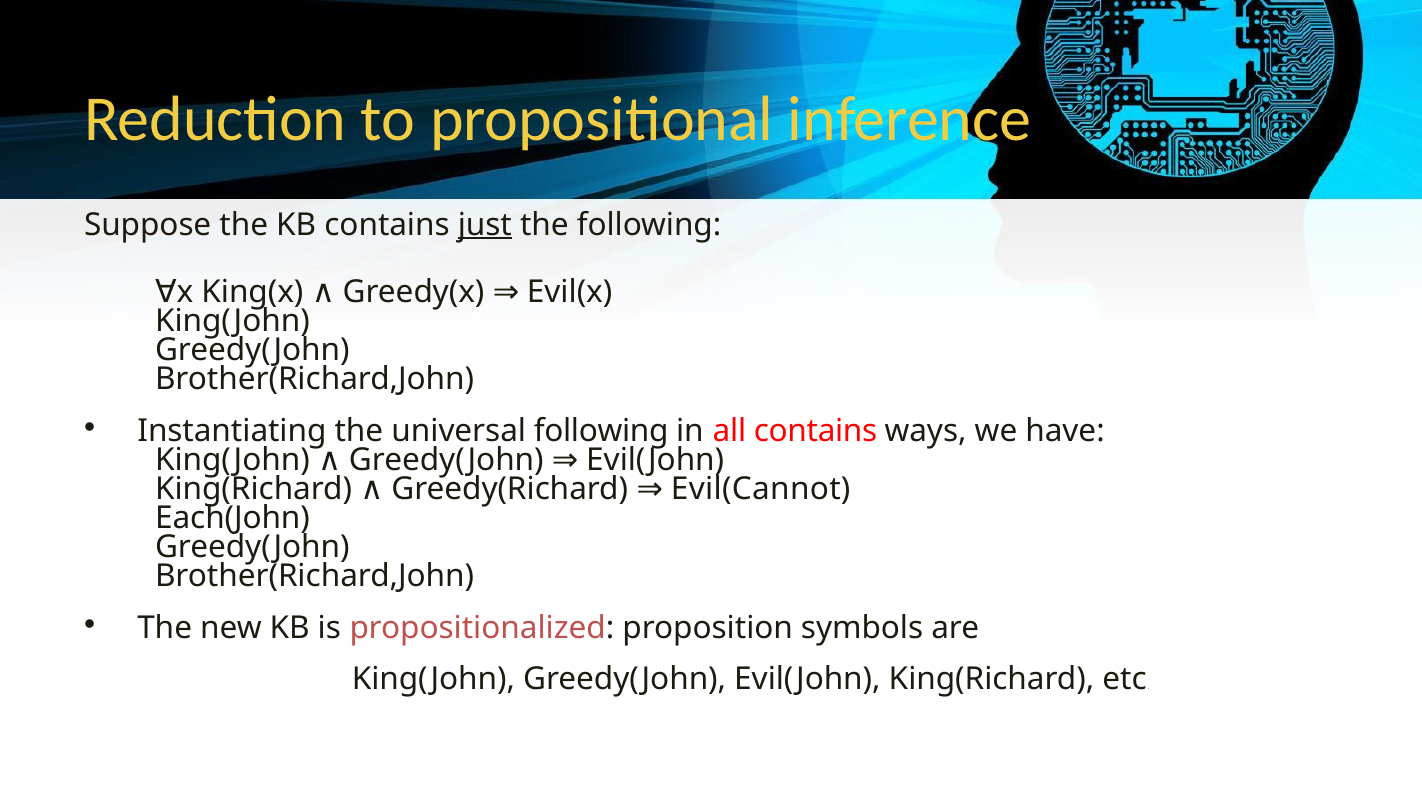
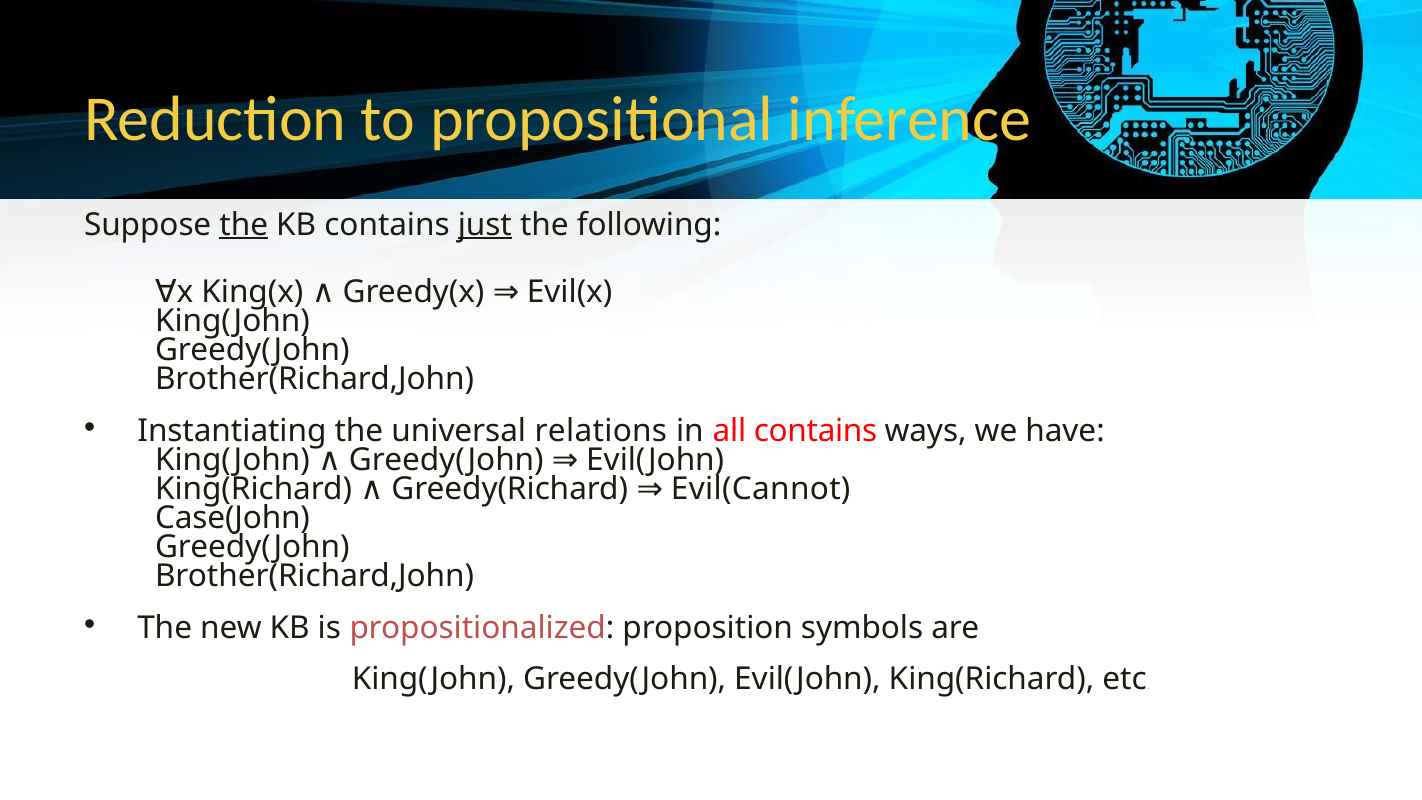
the underline: none -> present (244, 225)
universal following: following -> relations (601, 431)
Each(John: Each(John -> Case(John (233, 518)
